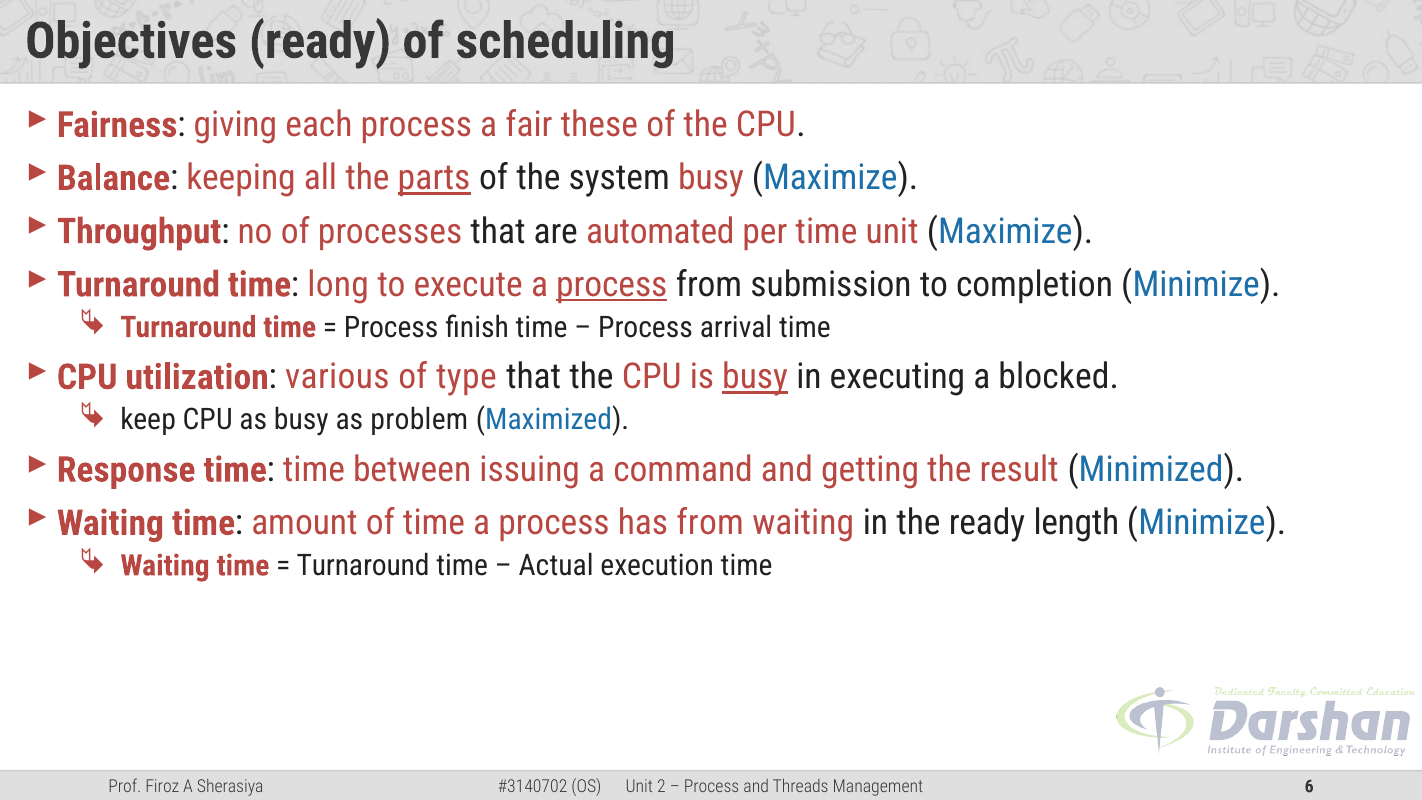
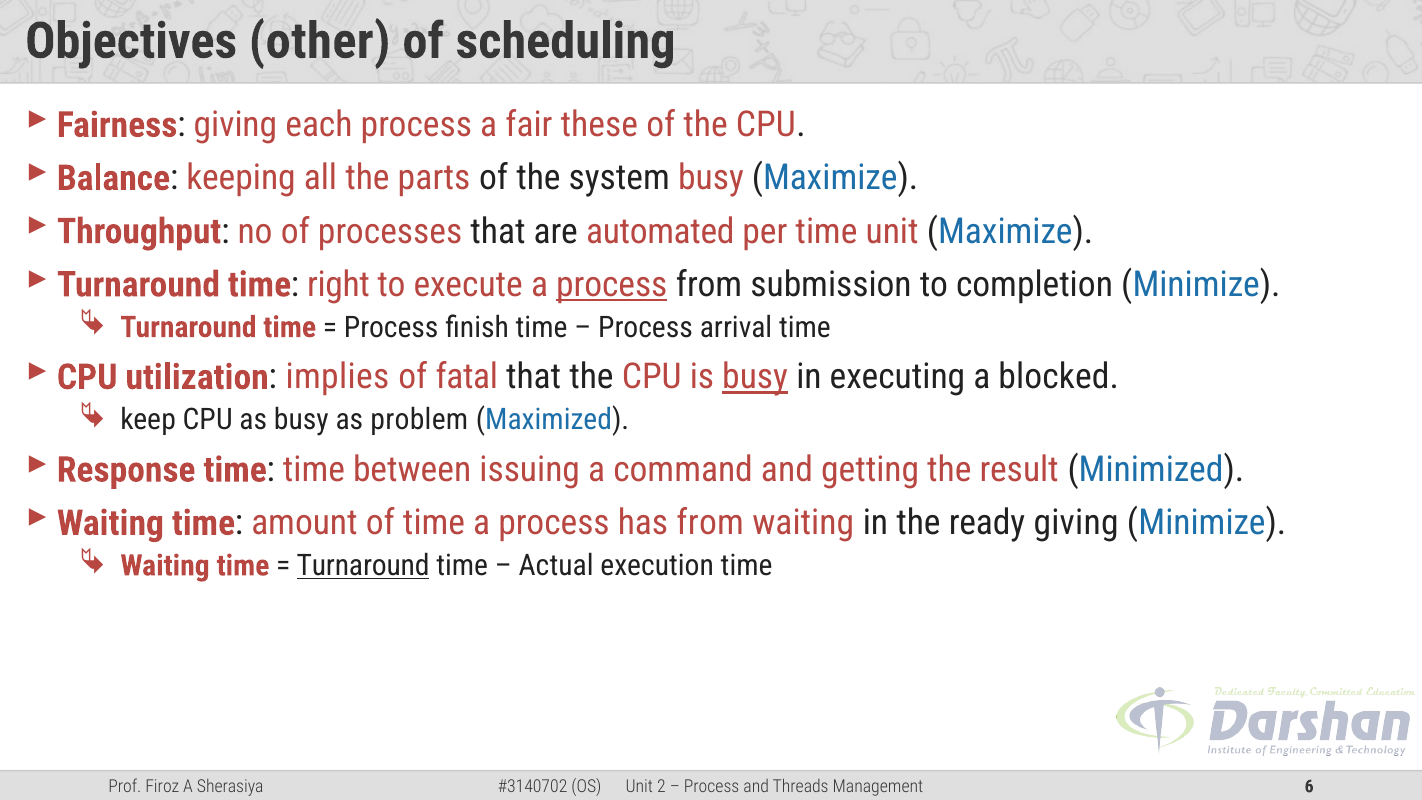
Objectives ready: ready -> other (320, 41)
parts underline: present -> none (434, 178)
long: long -> right (338, 285)
various: various -> implies (337, 377)
type: type -> fatal (467, 377)
ready length: length -> giving (1076, 523)
Turnaround underline: none -> present (363, 566)
